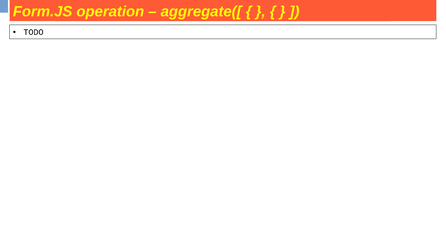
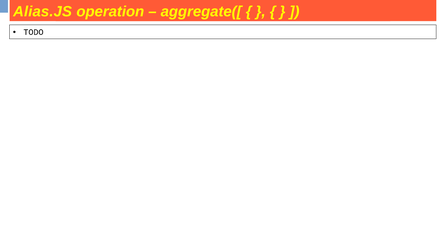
Form.JS: Form.JS -> Alias.JS (43, 12)
